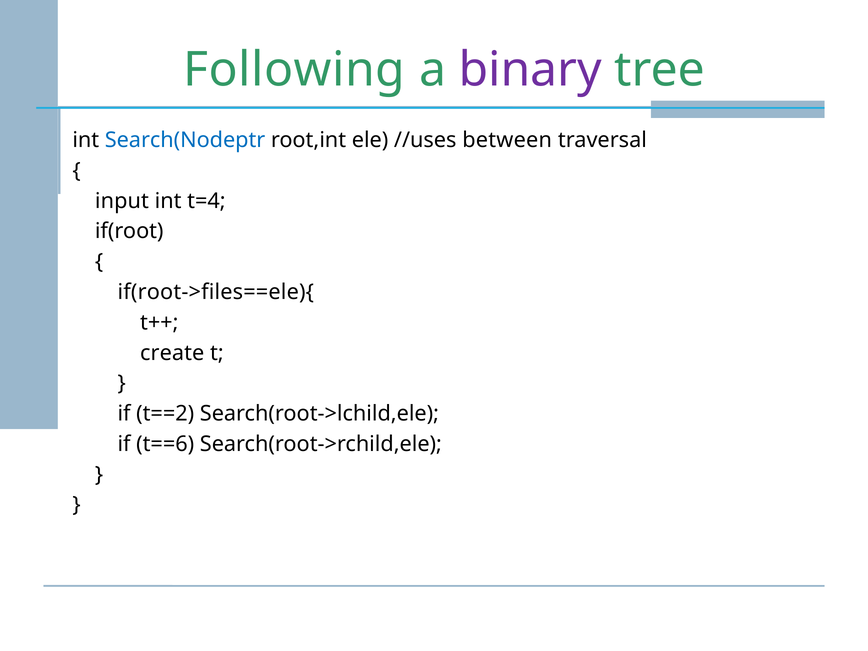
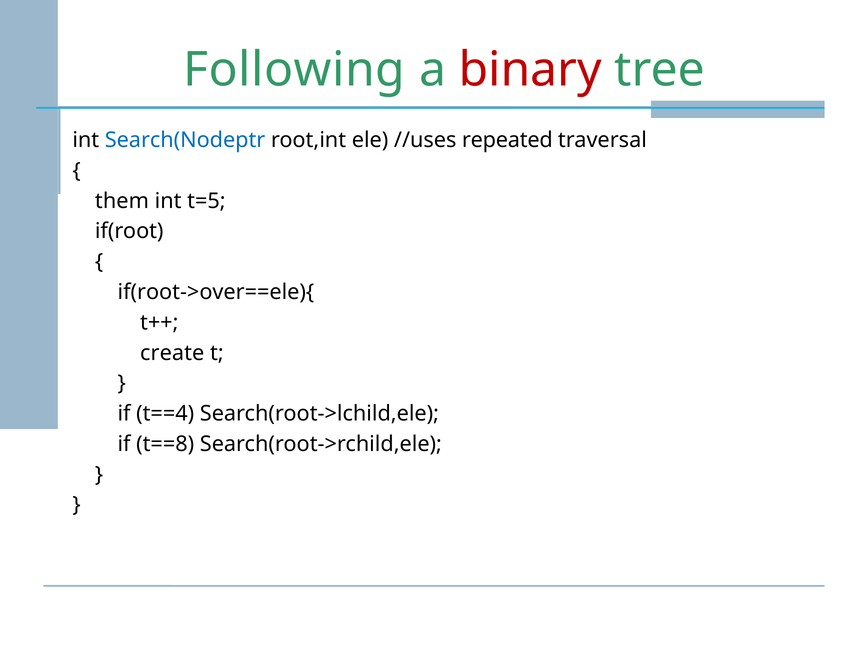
binary colour: purple -> red (530, 70)
between: between -> repeated (507, 140)
input: input -> them (122, 201)
t=4: t=4 -> t=5 (206, 201)
if(root->files==ele){: if(root->files==ele){ -> if(root->over==ele){ (216, 292)
t==2: t==2 -> t==4 (165, 414)
t==6: t==6 -> t==8 (165, 444)
